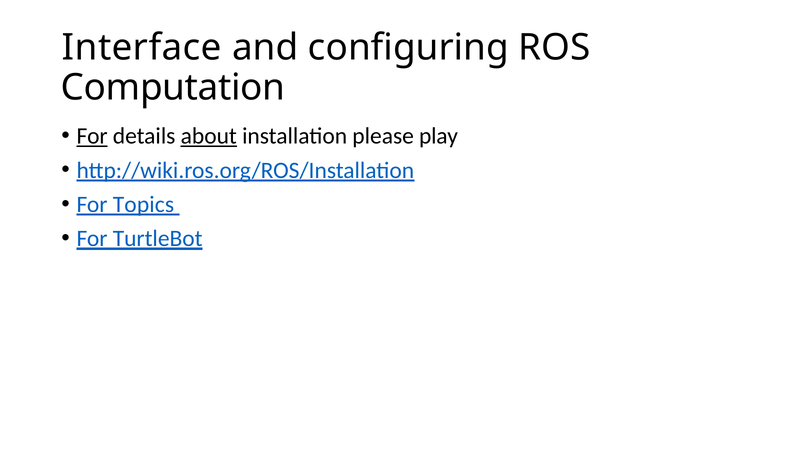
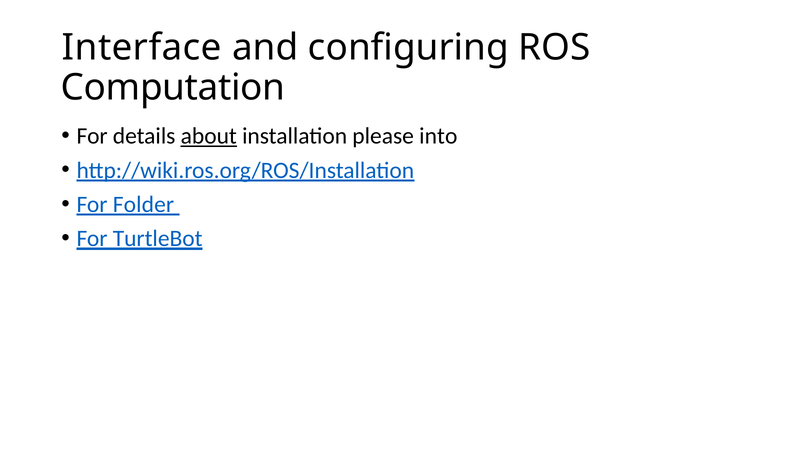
For underline: present -> none (92, 136)
play: play -> into (438, 136)
Topics: Topics -> Folder (143, 205)
